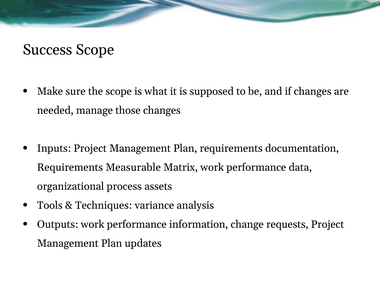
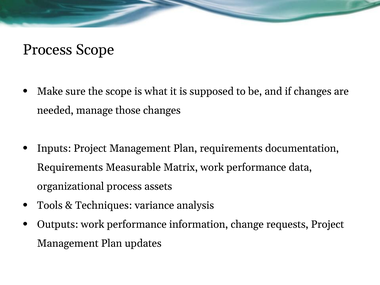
Success: Success -> Process (48, 50)
